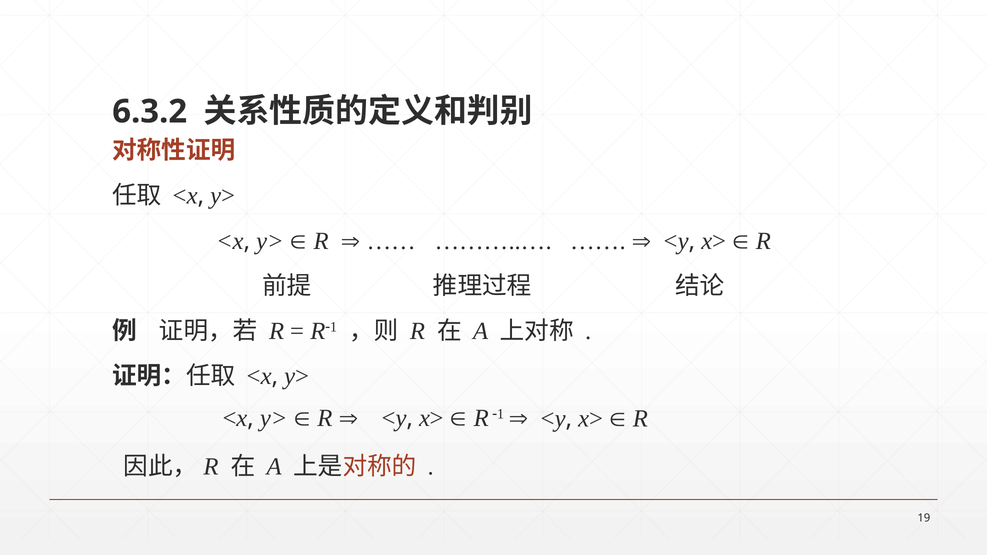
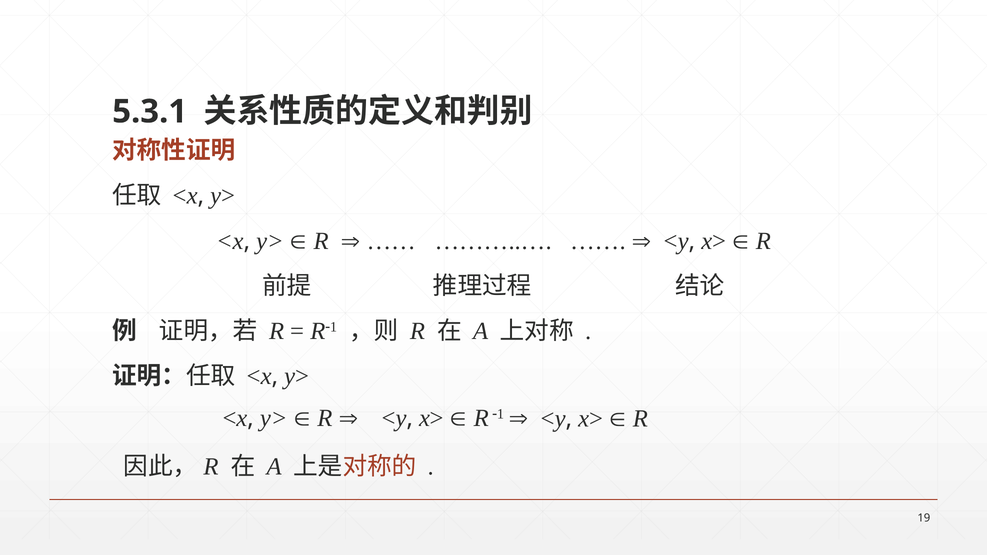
6.3.2: 6.3.2 -> 5.3.1 (150, 112)
